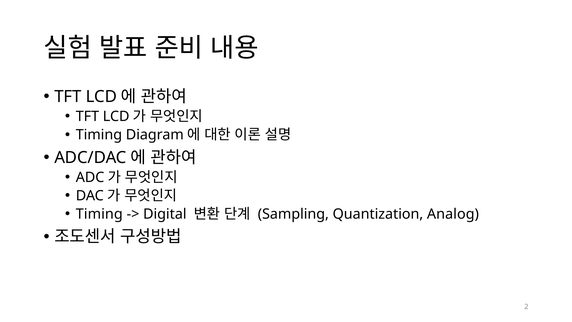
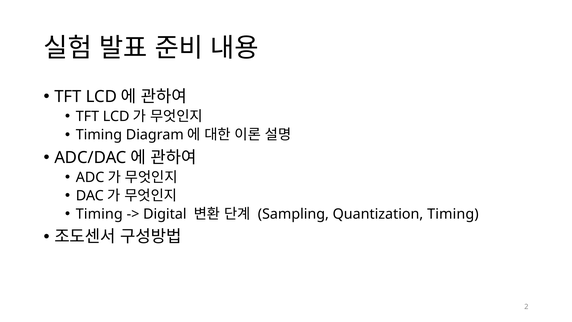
Quantization Analog: Analog -> Timing (453, 214)
